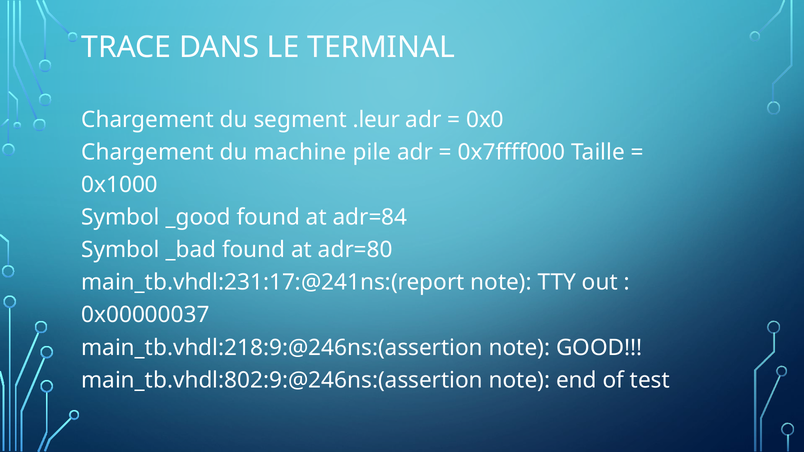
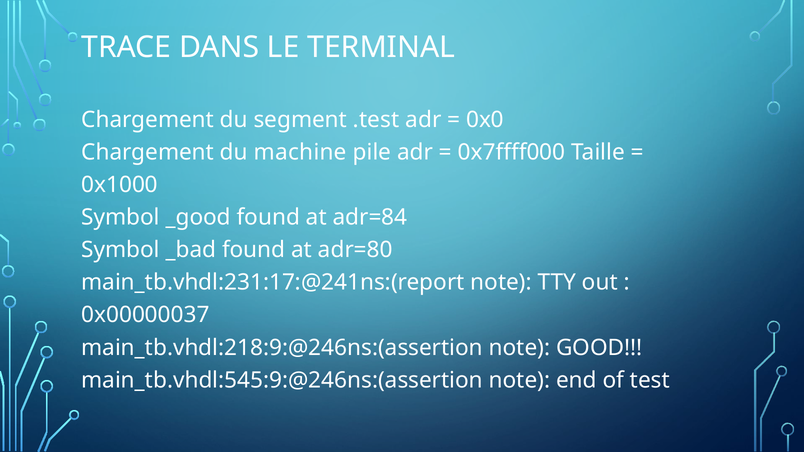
.leur: .leur -> .test (376, 120)
main_tb.vhdl:802:9:@246ns:(assertion: main_tb.vhdl:802:9:@246ns:(assertion -> main_tb.vhdl:545:9:@246ns:(assertion (282, 380)
